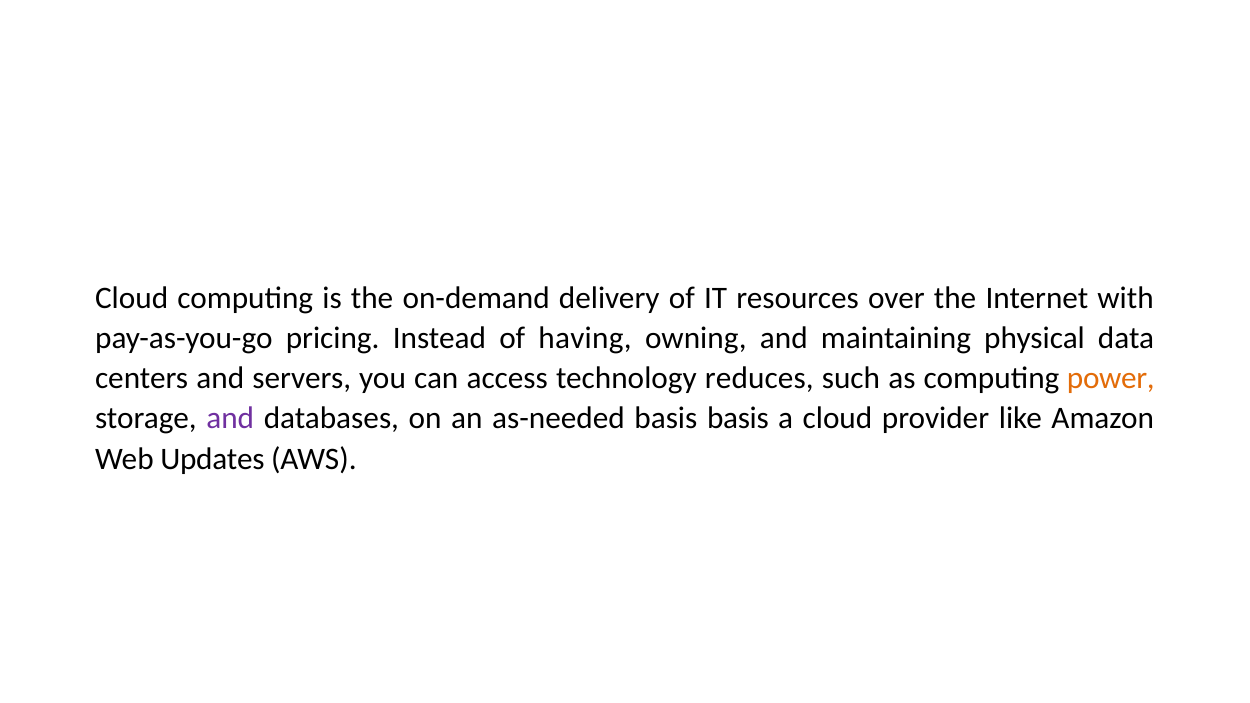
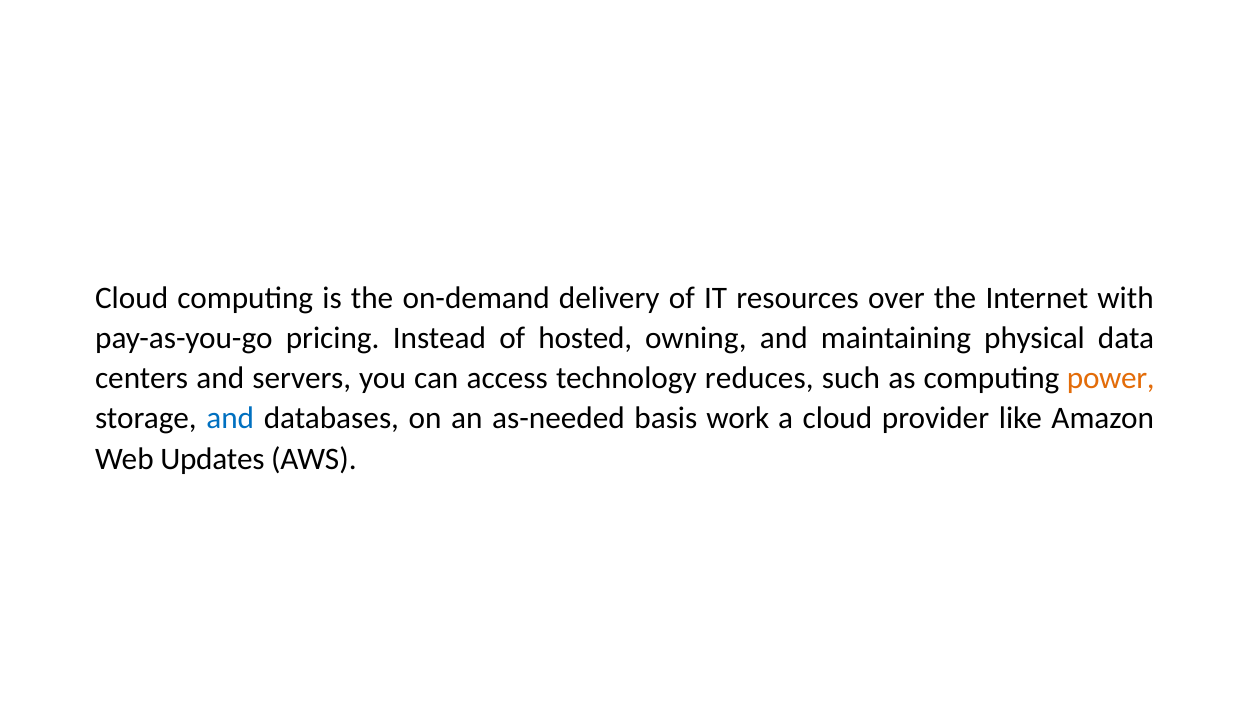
having: having -> hosted (585, 338)
and colour: purple -> blue (230, 419)
basis basis: basis -> work (738, 419)
